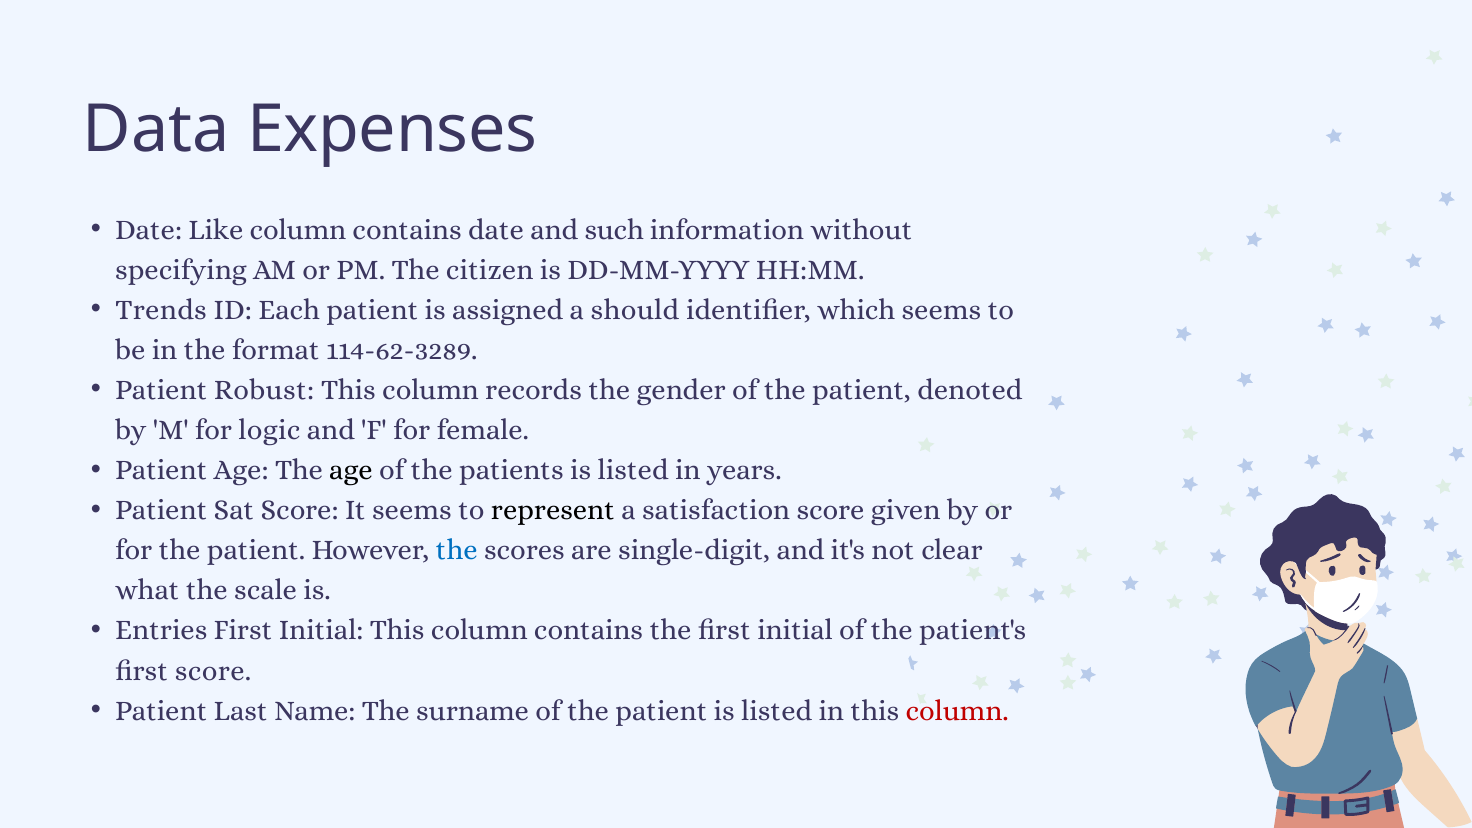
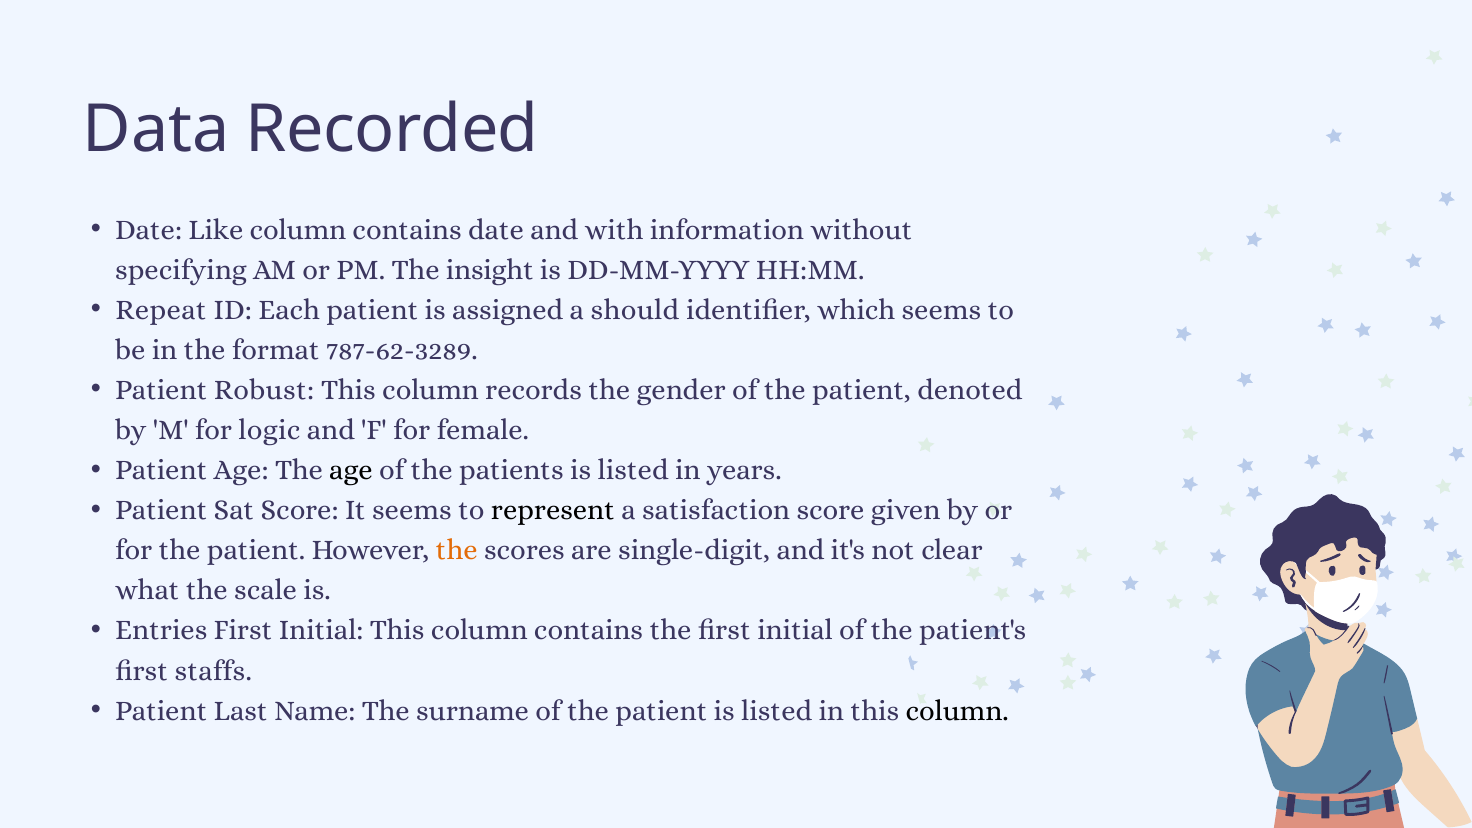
Expenses: Expenses -> Recorded (392, 130)
such: such -> with (614, 230)
citizen: citizen -> insight (490, 270)
Trends: Trends -> Repeat (161, 310)
114-62-3289: 114-62-3289 -> 787-62-3289 (402, 350)
the colour: blue -> orange (457, 550)
first score: score -> staffs (213, 671)
column colour: red -> black (957, 711)
